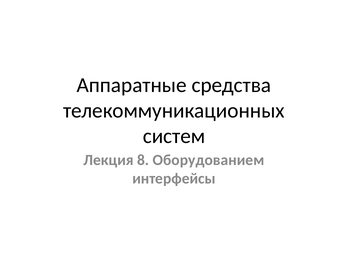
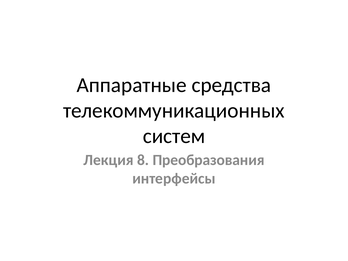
Оборудованием: Оборудованием -> Преобразования (209, 160)
